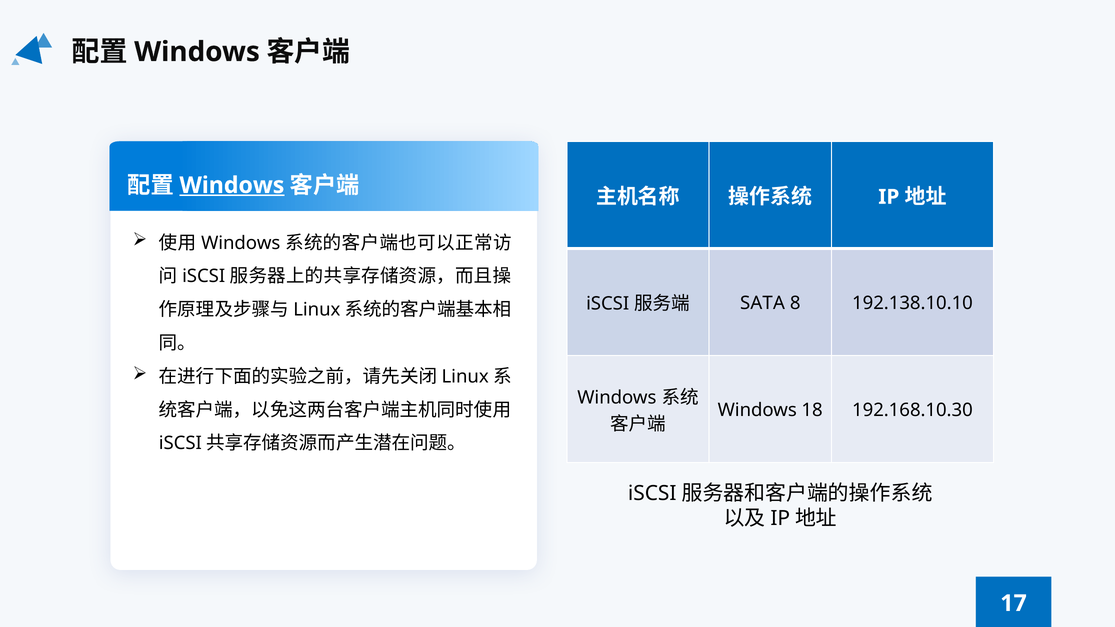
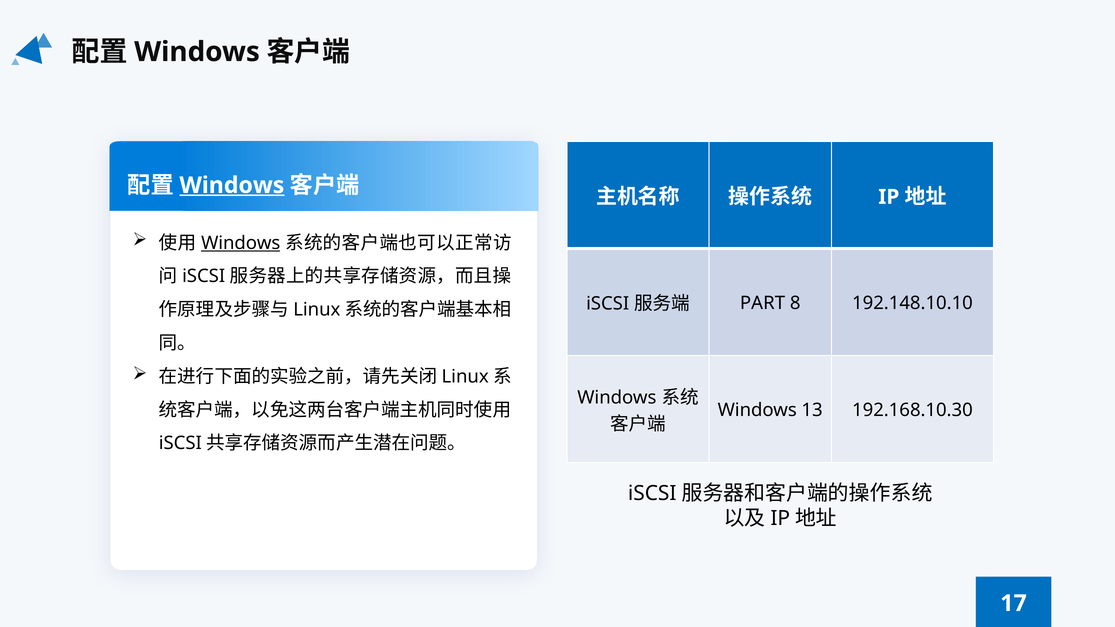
Windows underline: none -> present (241, 243)
SATA: SATA -> PART (763, 303)
192.138.10.10: 192.138.10.10 -> 192.148.10.10 (912, 303)
18: 18 -> 13 (812, 410)
